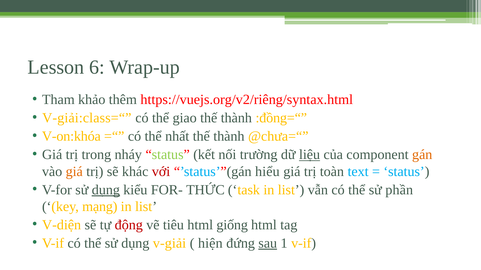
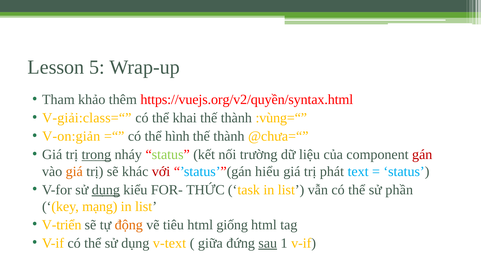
6: 6 -> 5 (97, 68)
https://vuejs.org/v2/riêng/syntax.html: https://vuejs.org/v2/riêng/syntax.html -> https://vuejs.org/v2/quyền/syntax.html (247, 100)
giao: giao -> khai (185, 118)
:đồng=“: :đồng=“ -> :vùng=“ (281, 118)
V-on:khóa: V-on:khóa -> V-on:giản (71, 137)
nhất: nhất -> hình (177, 137)
trong underline: none -> present (96, 155)
liệu underline: present -> none (310, 155)
gán colour: orange -> red (422, 155)
toàn: toàn -> phát (332, 172)
V-diện: V-diện -> V-triển (62, 225)
động colour: red -> orange (129, 225)
v-giải: v-giải -> v-text (170, 244)
hiện: hiện -> giữa (210, 244)
